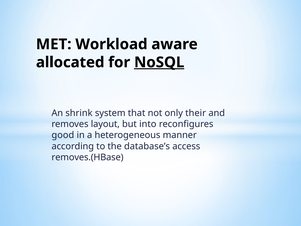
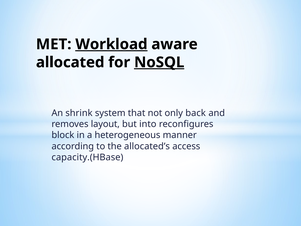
Workload underline: none -> present (111, 44)
their: their -> back (196, 113)
good: good -> block (63, 135)
database’s: database’s -> allocated’s (147, 146)
removes.(HBase: removes.(HBase -> capacity.(HBase (87, 157)
